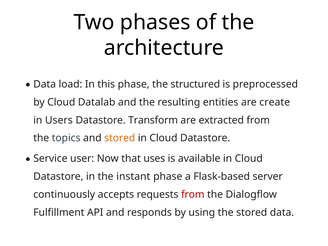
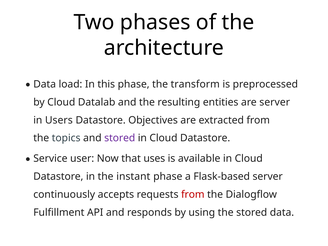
structured: structured -> transform (195, 84)
are create: create -> server (275, 102)
Transform: Transform -> Objectives (153, 120)
stored colour: orange -> purple (120, 138)
